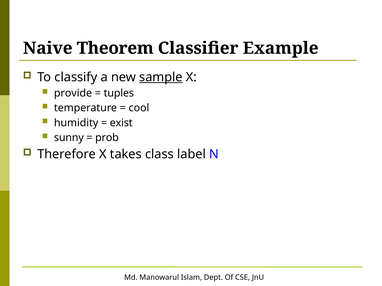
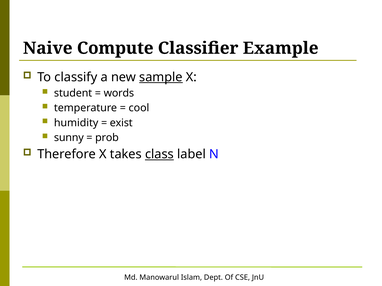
Theorem: Theorem -> Compute (115, 48)
provide: provide -> student (73, 93)
tuples: tuples -> words (119, 93)
class underline: none -> present (159, 155)
